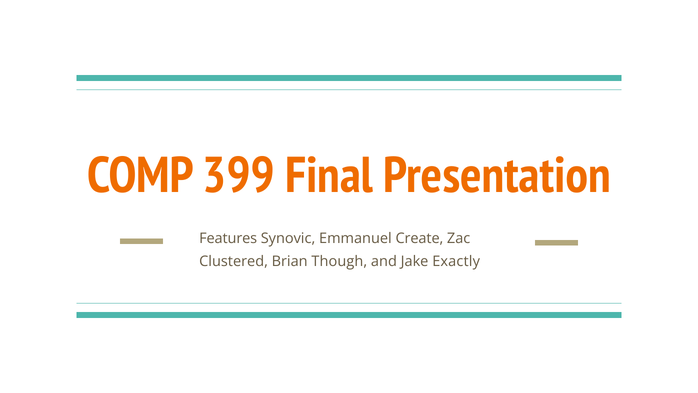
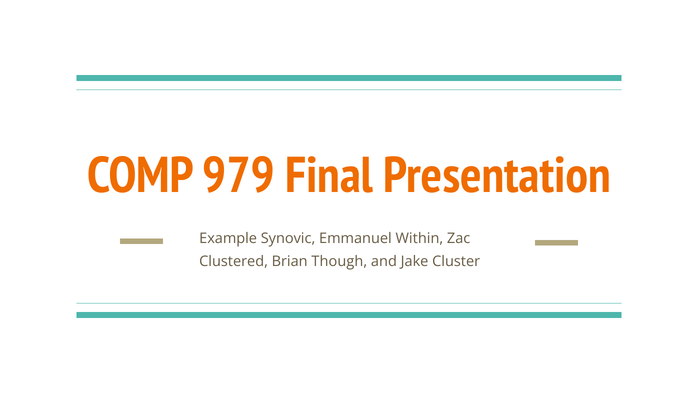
399: 399 -> 979 (239, 175)
Features: Features -> Example (228, 238)
Create: Create -> Within (419, 238)
Exactly: Exactly -> Cluster (456, 261)
